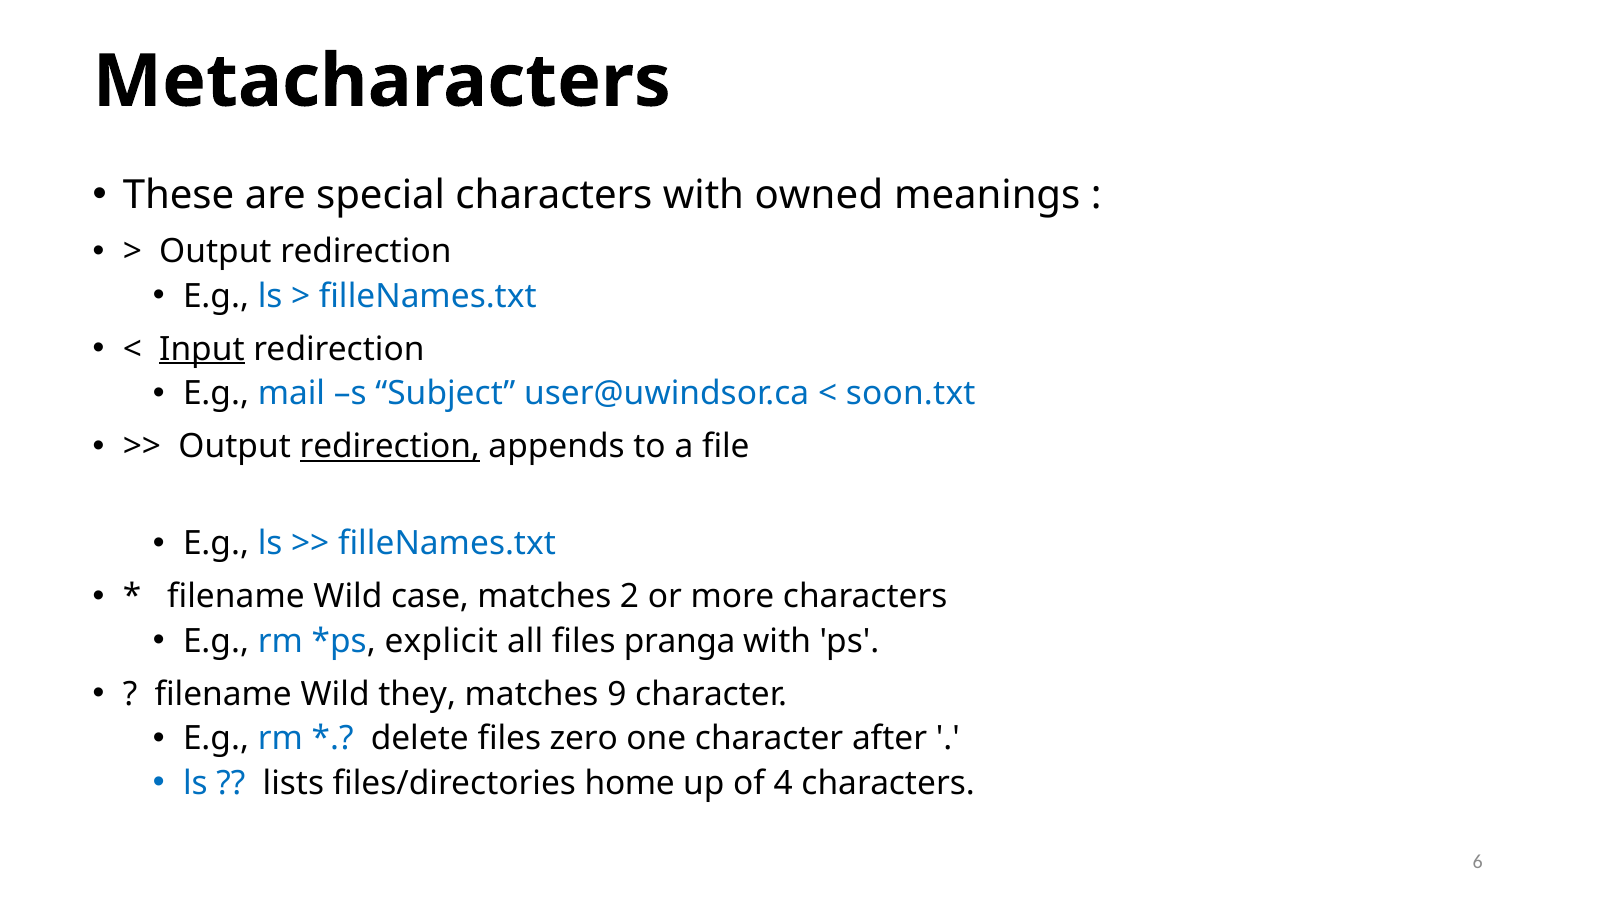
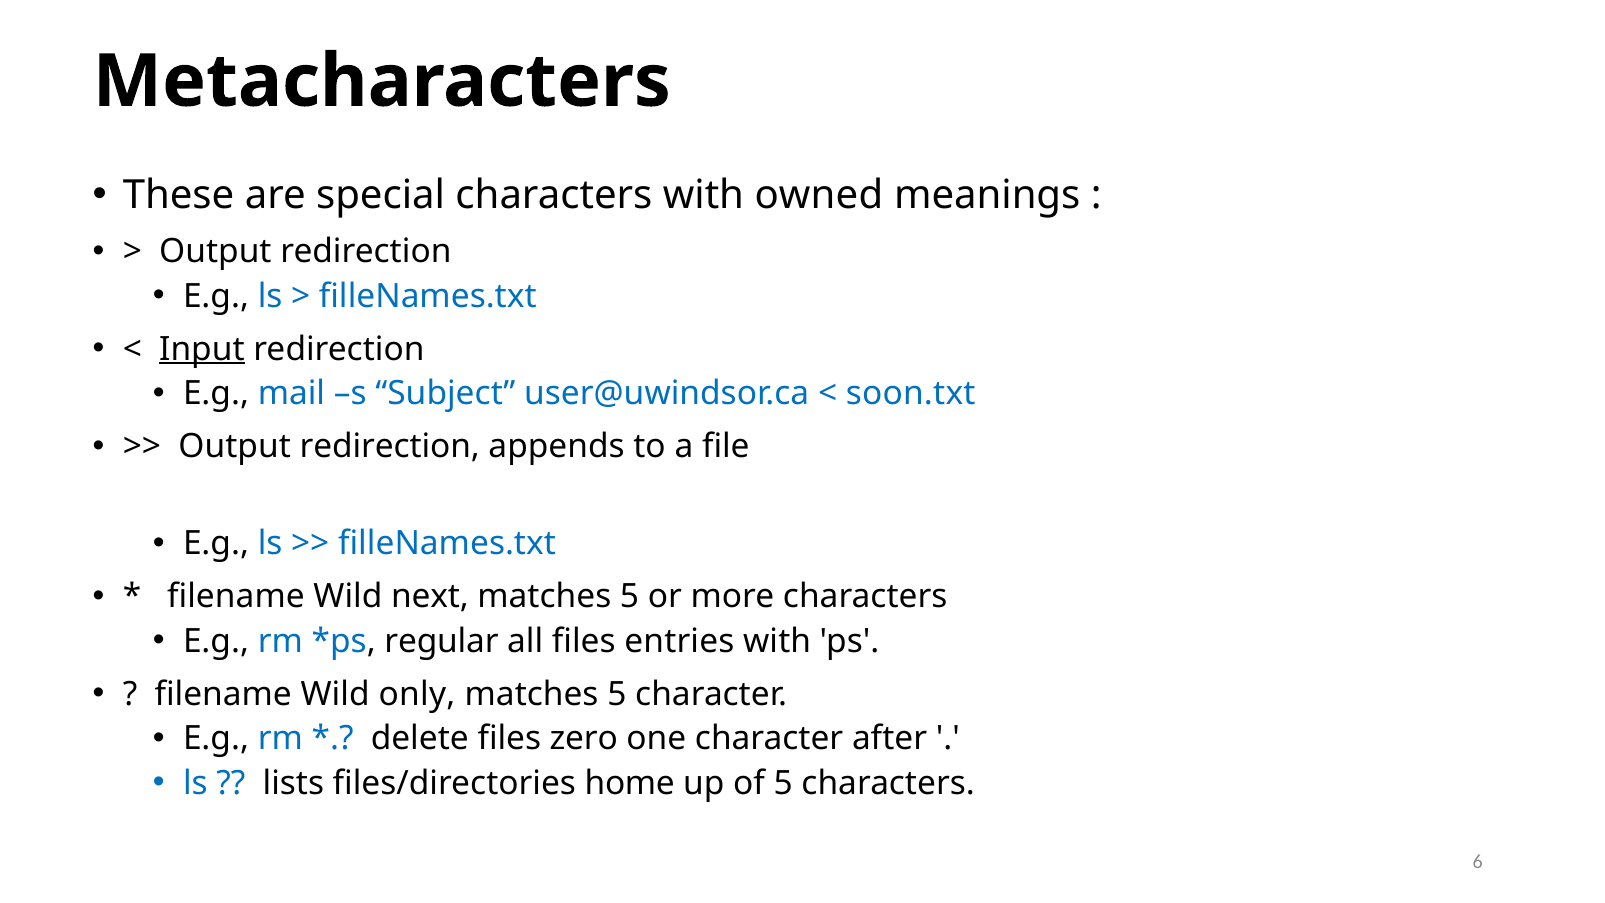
redirection underline: present -> none (390, 446)
case: case -> next (430, 597)
2: 2 -> 5 (630, 597)
explicit: explicit -> regular (442, 641)
pranga: pranga -> entries (679, 641)
they: they -> only (417, 694)
9: 9 -> 5 (617, 694)
of 4: 4 -> 5 (783, 783)
